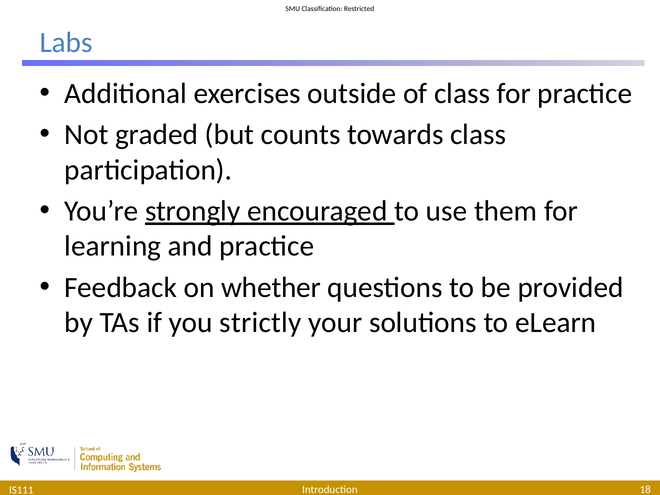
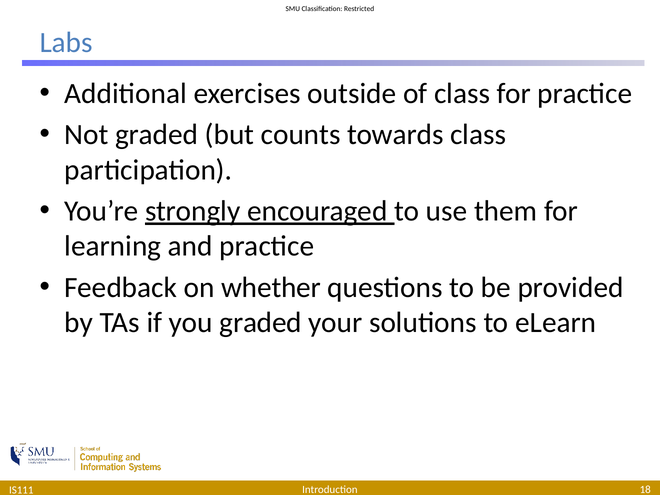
you strictly: strictly -> graded (261, 323)
